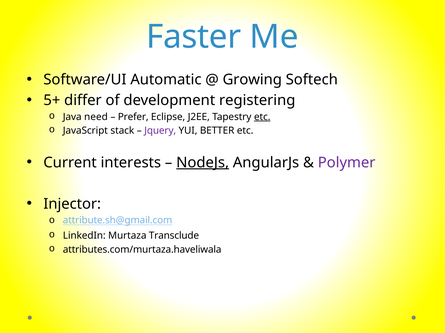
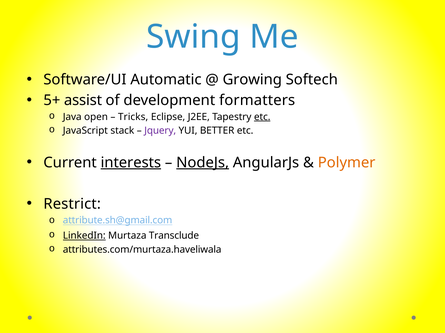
Faster: Faster -> Swing (194, 37)
differ: differ -> assist (83, 101)
registering: registering -> formatters (257, 101)
need: need -> open (96, 117)
Prefer: Prefer -> Tricks (133, 117)
interests underline: none -> present (131, 163)
Polymer colour: purple -> orange (347, 163)
Injector: Injector -> Restrict (72, 204)
LinkedIn underline: none -> present (84, 236)
